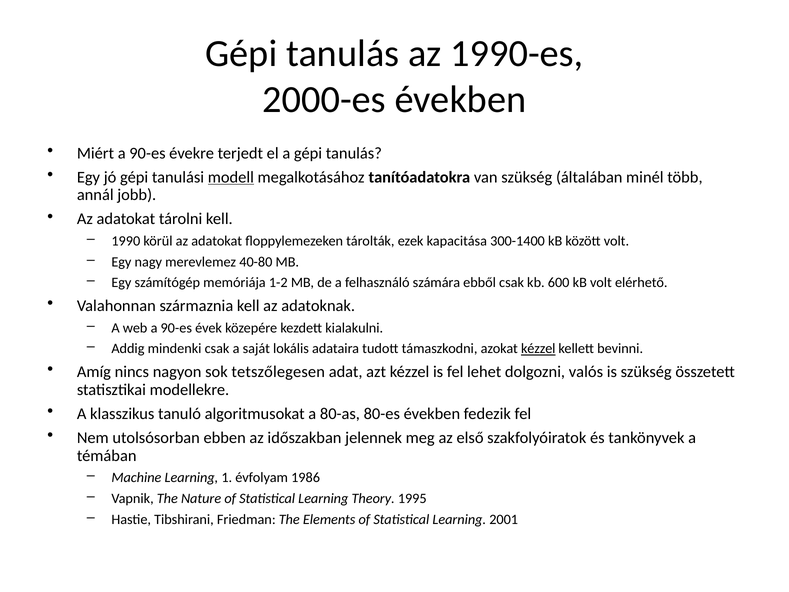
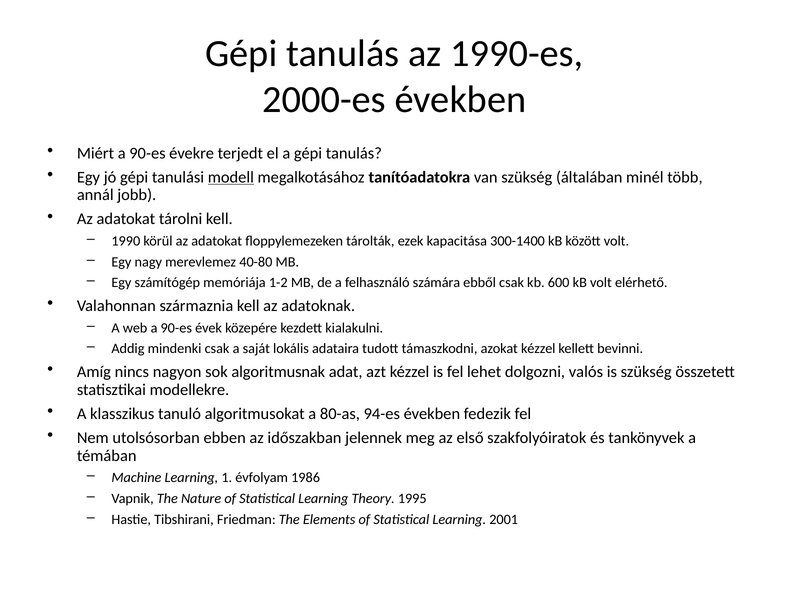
kézzel underline: present -> none (538, 349)
tetszőlegesen: tetszőlegesen -> algoritmusnak (278, 372)
80-es: 80-es -> 94-es (382, 414)
